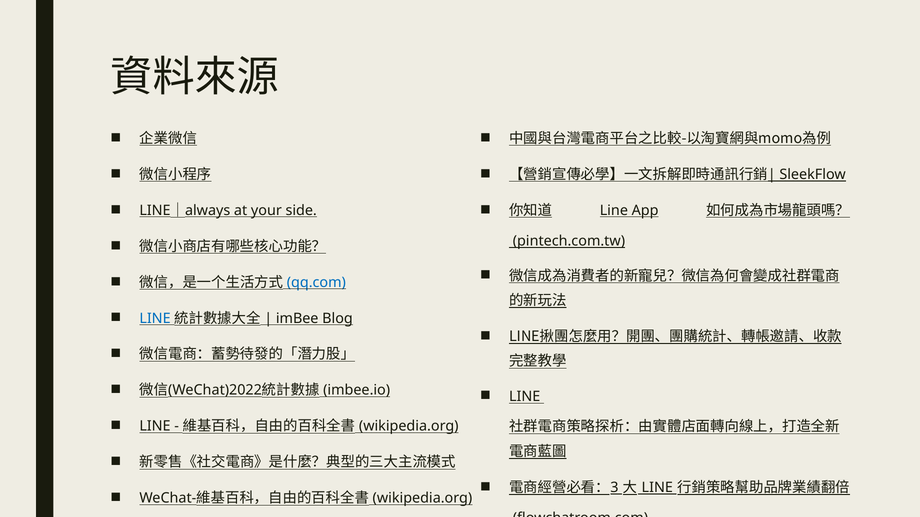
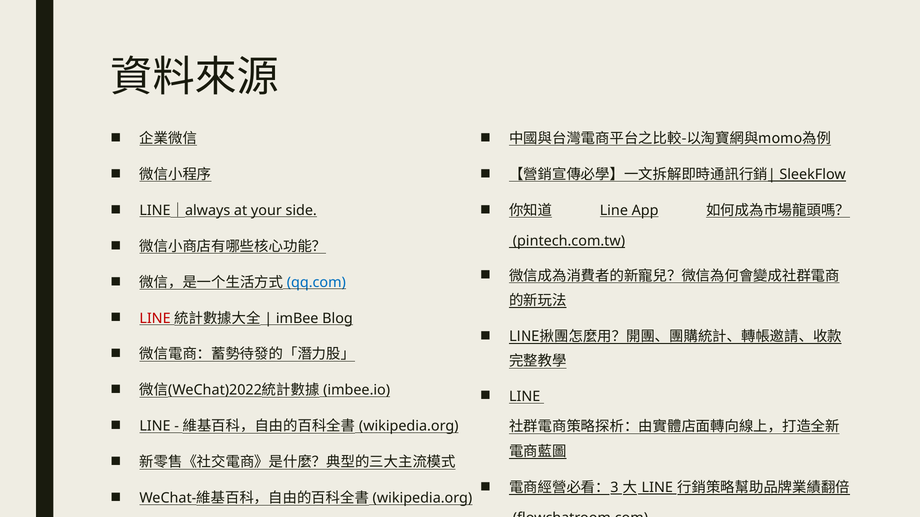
LINE colour: blue -> red (155, 319)
